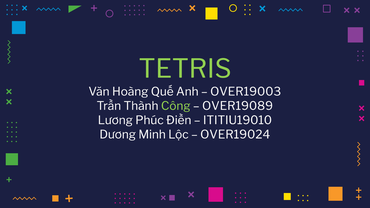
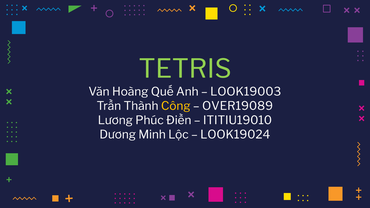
OVER19003: OVER19003 -> LOOK19003 (246, 92)
Công colour: light green -> yellow (176, 106)
OVER19024: OVER19024 -> LOOK19024 (235, 135)
